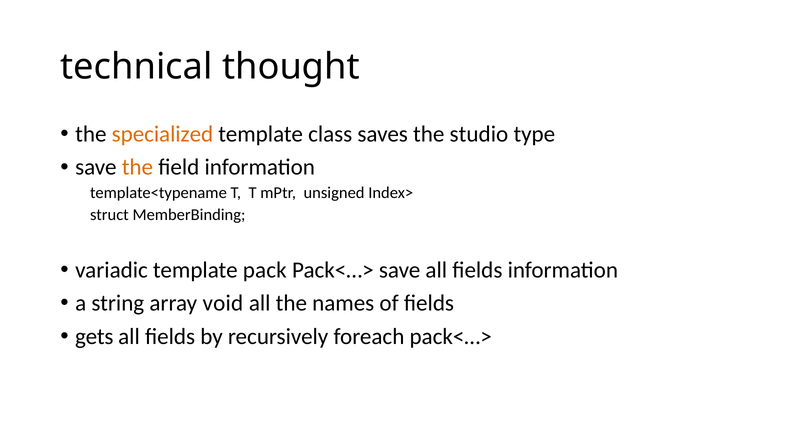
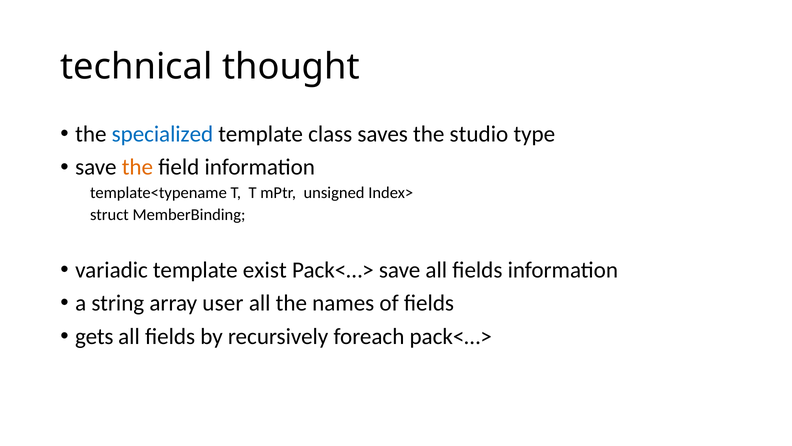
specialized colour: orange -> blue (162, 134)
pack: pack -> exist (265, 270)
void: void -> user (223, 303)
